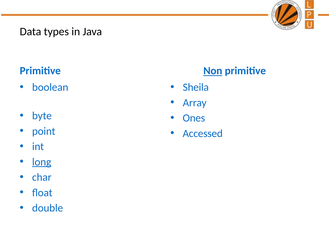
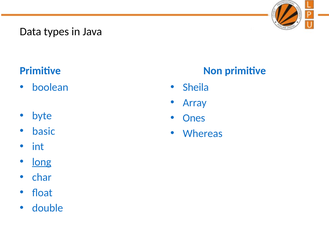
Non underline: present -> none (213, 71)
point: point -> basic (44, 131)
Accessed: Accessed -> Whereas (203, 133)
